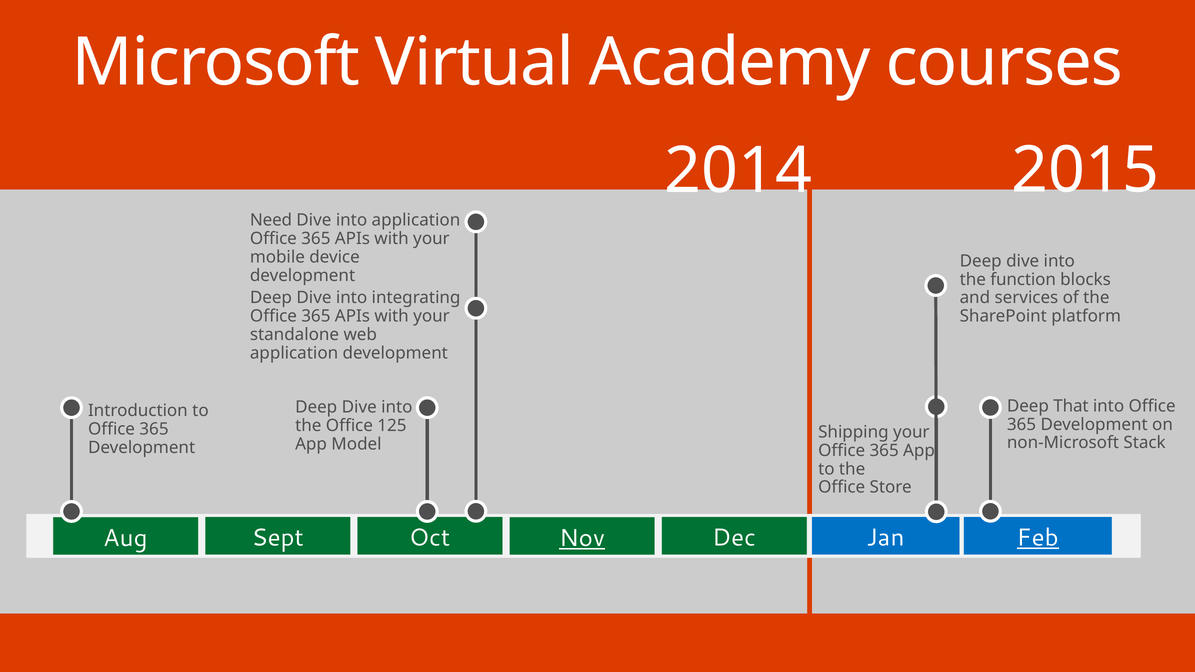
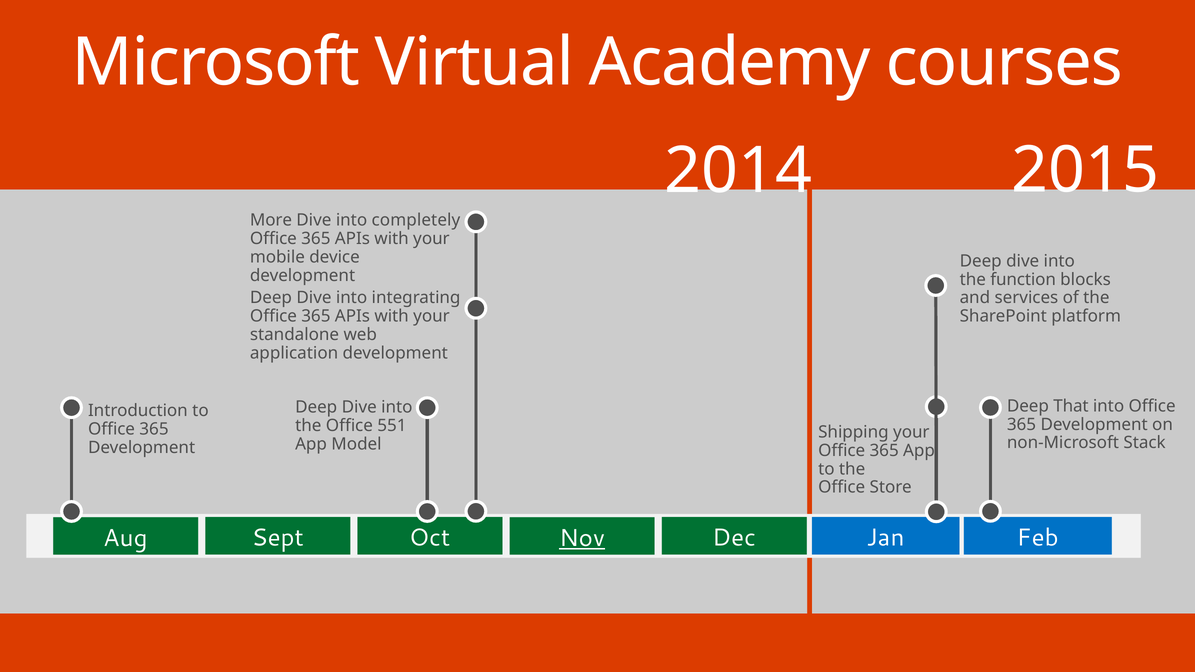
Need: Need -> More (271, 220)
into application: application -> completely (416, 220)
125: 125 -> 551 (392, 426)
Feb underline: present -> none (1038, 538)
